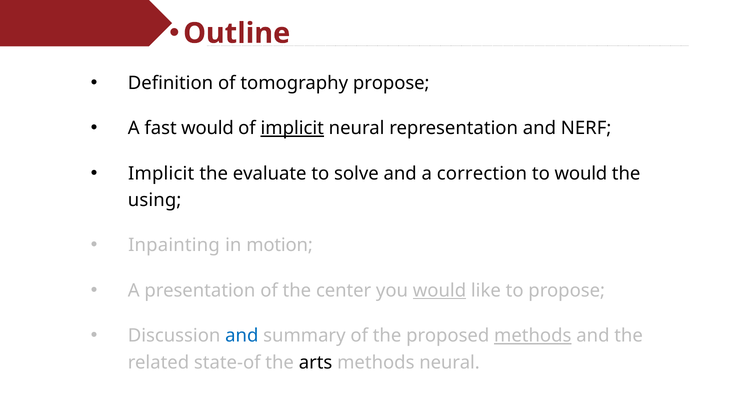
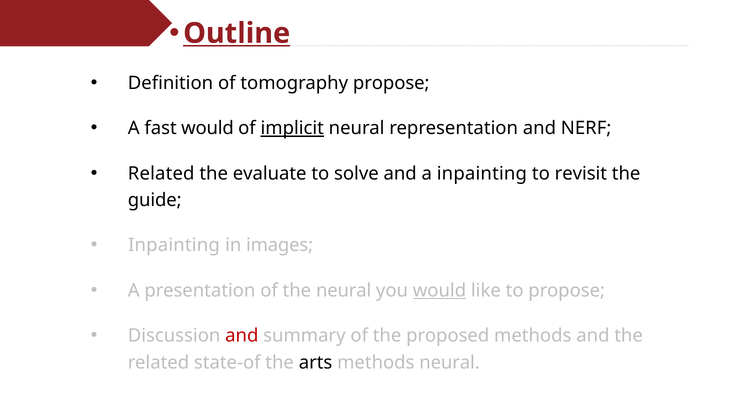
Outline underline: none -> present (237, 33)
Implicit: Implicit -> Related (161, 173)
a correction: correction -> inpainting (482, 173)
to would: would -> revisit (581, 173)
using: using -> guide (155, 200)
motion: motion -> images (280, 245)
the center: center -> neural (344, 290)
and colour: blue -> red (242, 336)
methods underline: present -> none (533, 336)
